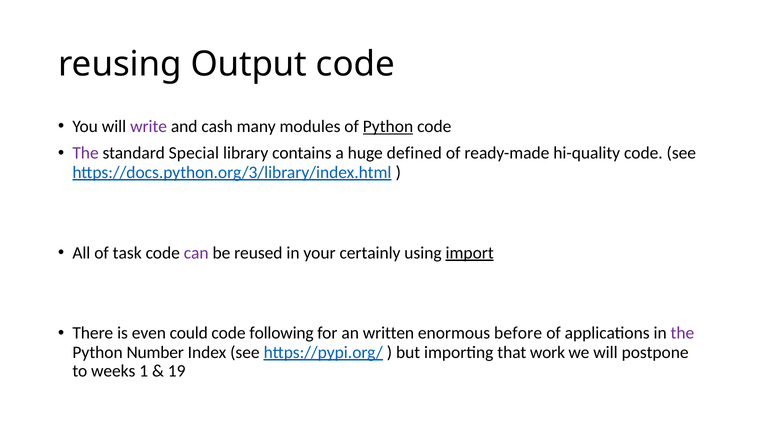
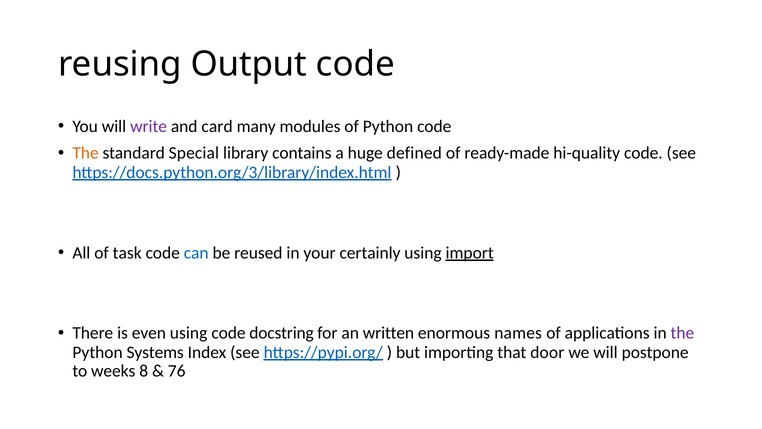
cash: cash -> card (217, 126)
Python underline: present -> none (388, 126)
The colour: purple -> orange (86, 153)
can colour: purple -> blue (196, 253)
even could: could -> using (189, 333)
following: following -> docstring (282, 333)
before: before -> names (518, 333)
Number: Number -> Systems (155, 352)
work: work -> door (547, 352)
1: 1 -> 8 (144, 371)
19: 19 -> 76 (177, 371)
